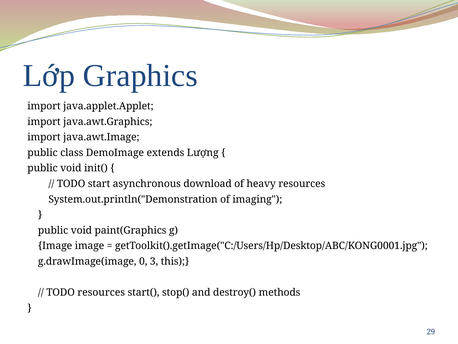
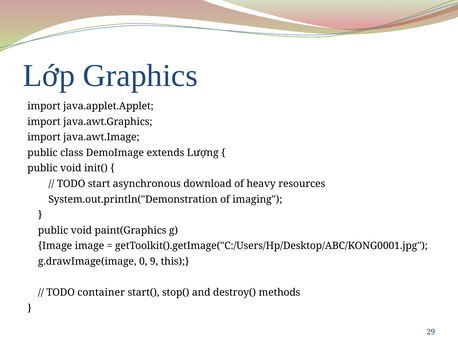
3: 3 -> 9 (154, 261)
TODO resources: resources -> container (101, 292)
